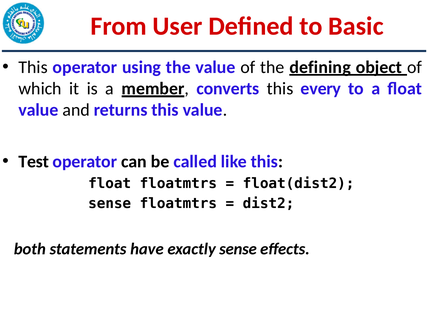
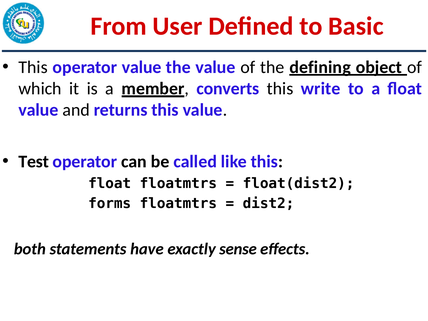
operator using: using -> value (142, 67)
every: every -> write (321, 89)
sense: sense -> forms (110, 204)
